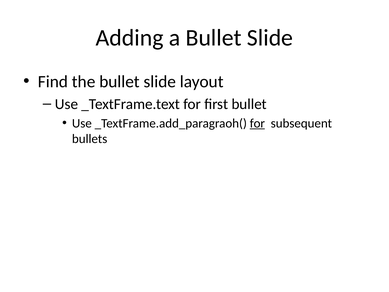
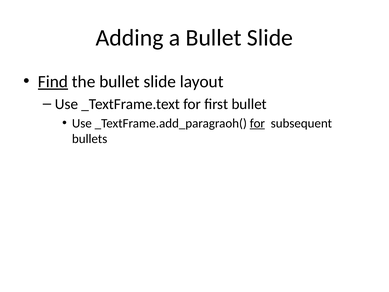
Find underline: none -> present (53, 82)
